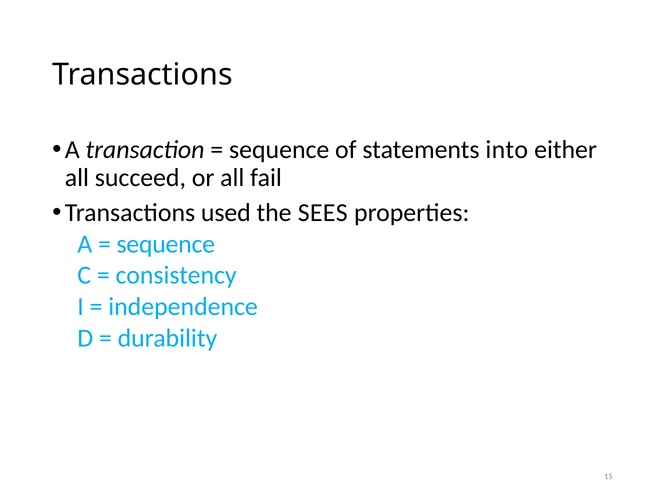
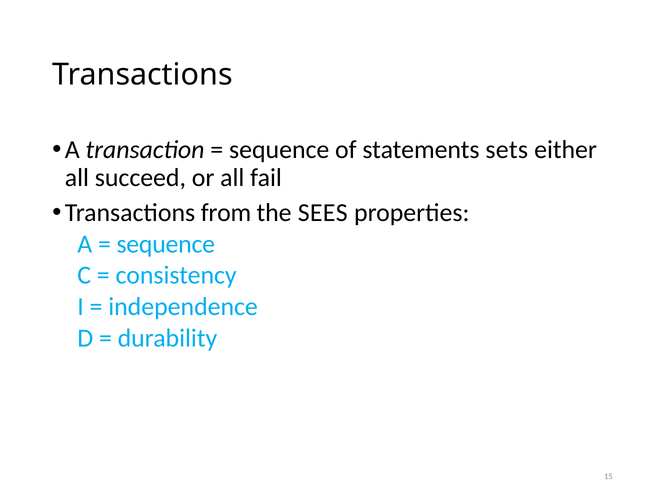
into: into -> sets (507, 150)
used: used -> from (226, 213)
